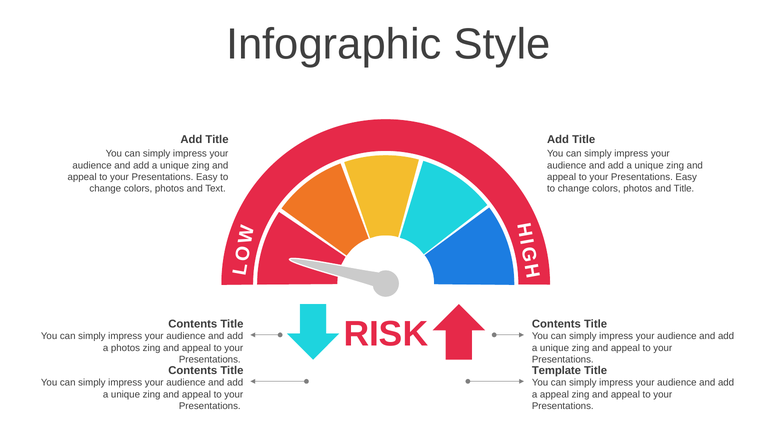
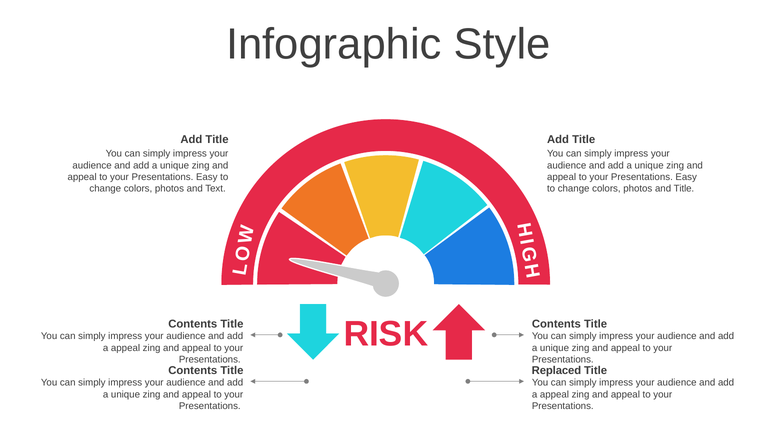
photos: photos -> appeal (126, 348)
Template: Template -> Replaced (556, 370)
